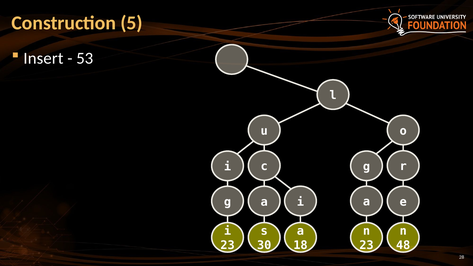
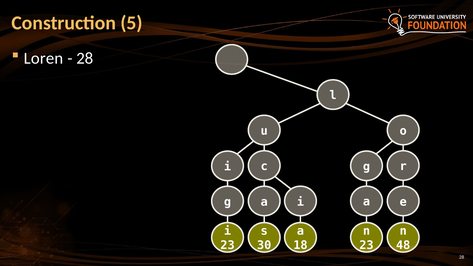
Insert: Insert -> Loren (43, 58)
53: 53 -> 28 (85, 58)
